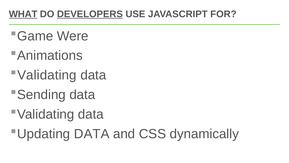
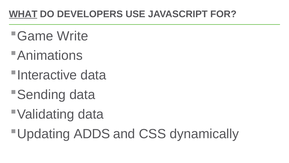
DEVELOPERS underline: present -> none (90, 14)
Were: Were -> Write (73, 36)
Validating: Validating -> Interactive (47, 75)
Updating DATA: DATA -> ADDS (92, 133)
